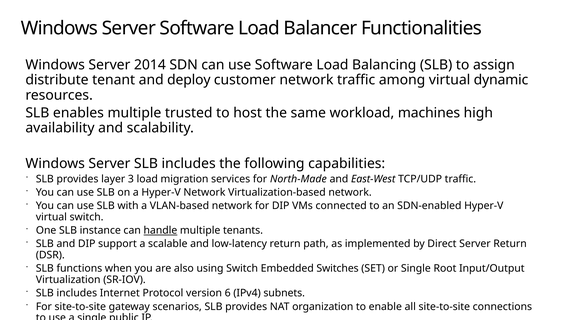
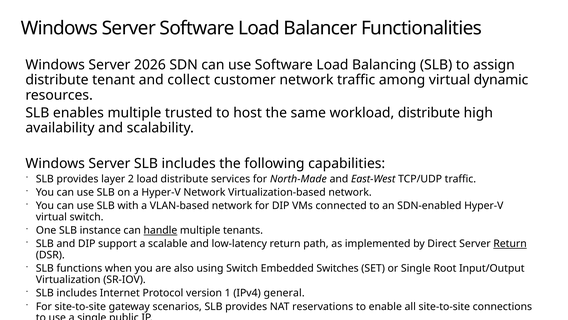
2014: 2014 -> 2026 (150, 65)
deploy: deploy -> collect (189, 80)
workload machines: machines -> distribute (429, 113)
3: 3 -> 2 (131, 179)
load migration: migration -> distribute (184, 179)
Return underline: none -> present (510, 243)
6: 6 -> 1 (228, 293)
subnets: subnets -> general (284, 293)
organization: organization -> reservations (323, 306)
